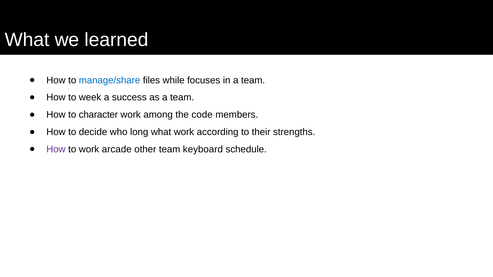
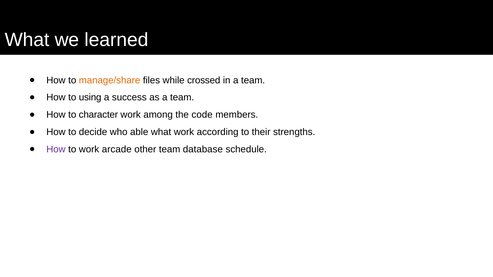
manage/share colour: blue -> orange (110, 80)
focuses: focuses -> crossed (204, 80)
week: week -> using (90, 98)
long: long -> able (139, 132)
keyboard: keyboard -> database (203, 149)
